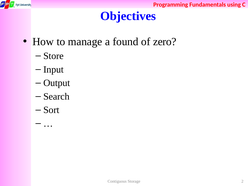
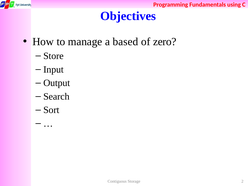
found: found -> based (125, 42)
